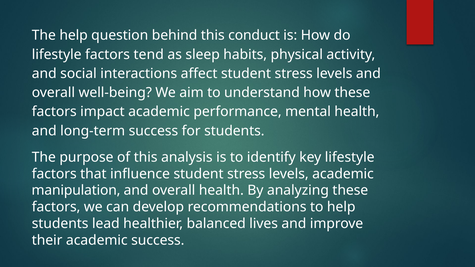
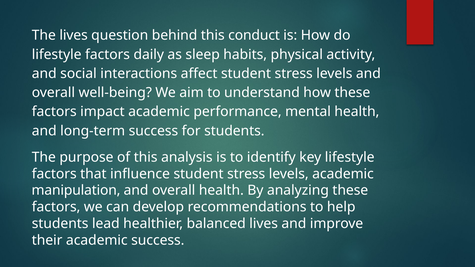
The help: help -> lives (74, 35)
tend: tend -> daily (149, 54)
